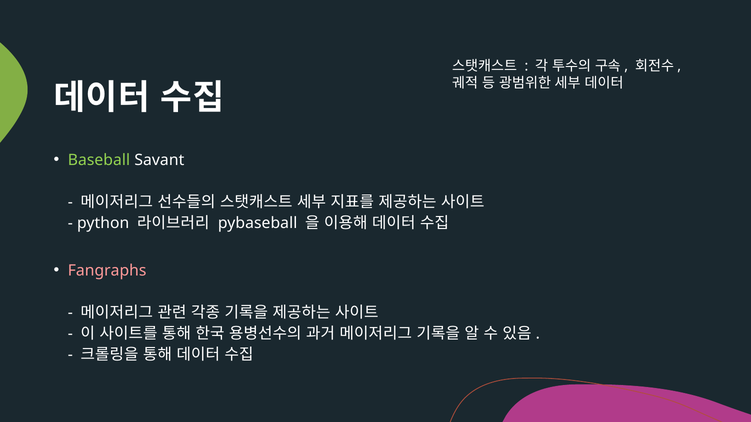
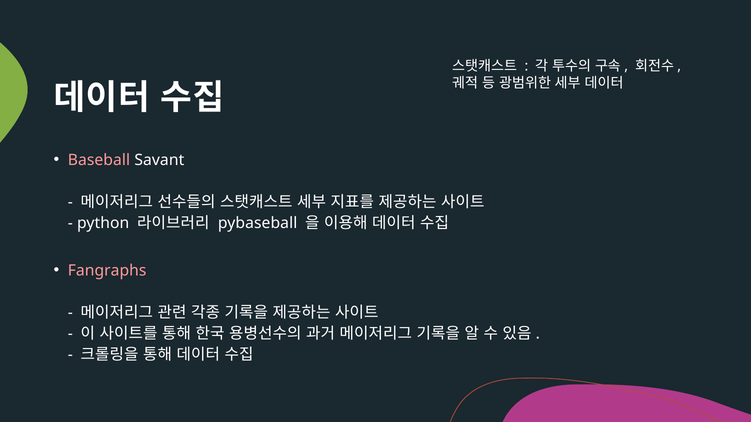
Baseball colour: light green -> pink (99, 160)
